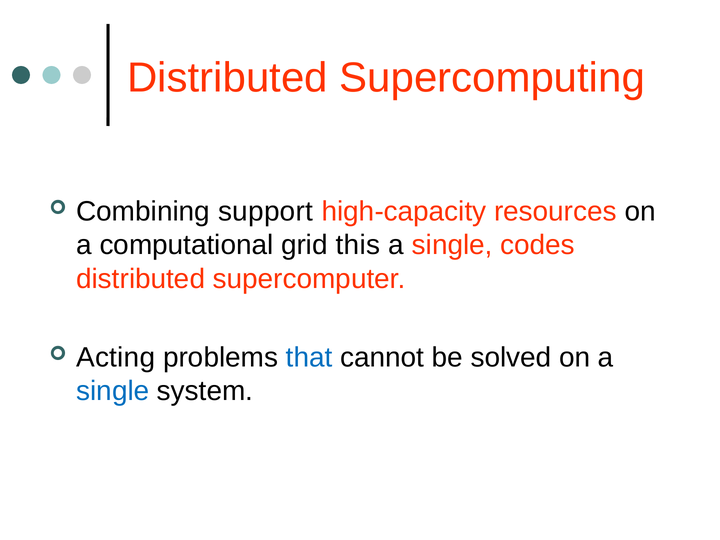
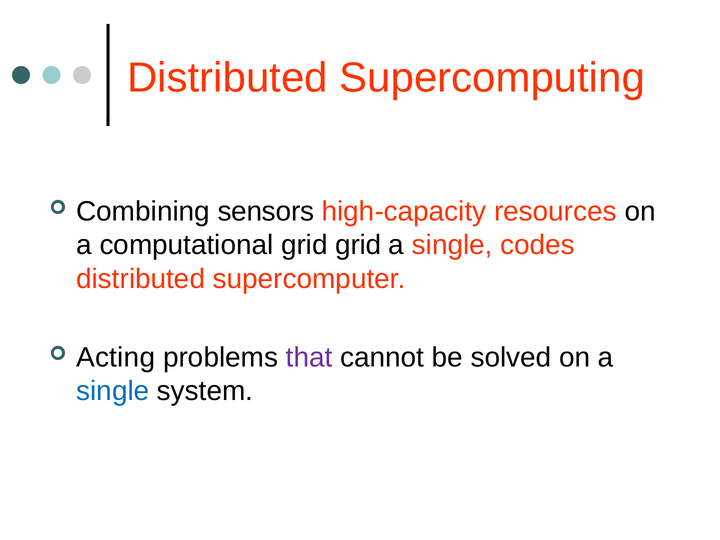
support: support -> sensors (266, 212)
grid this: this -> grid (358, 245)
that colour: blue -> purple (309, 357)
